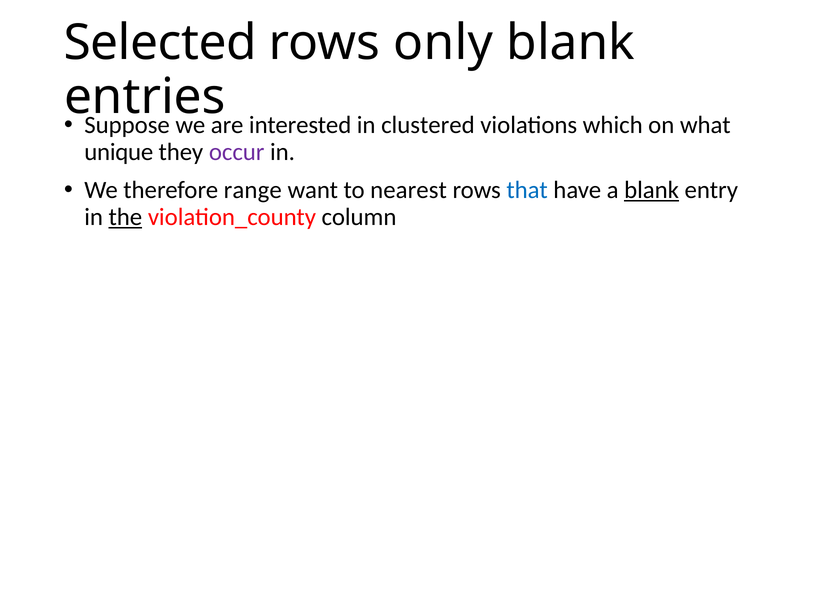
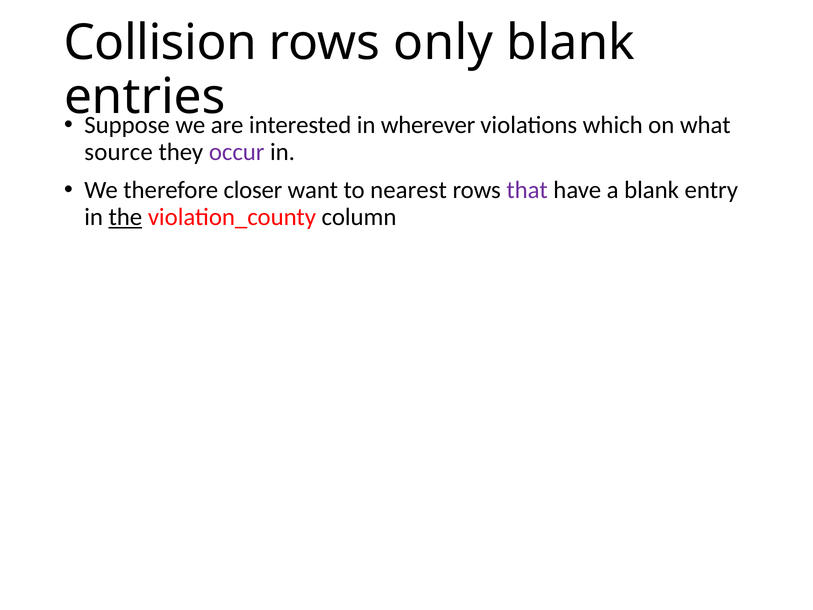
Selected: Selected -> Collision (160, 43)
clustered: clustered -> wherever (428, 125)
unique: unique -> source (119, 152)
range: range -> closer (253, 190)
that colour: blue -> purple (527, 190)
blank underline: present -> none (652, 190)
